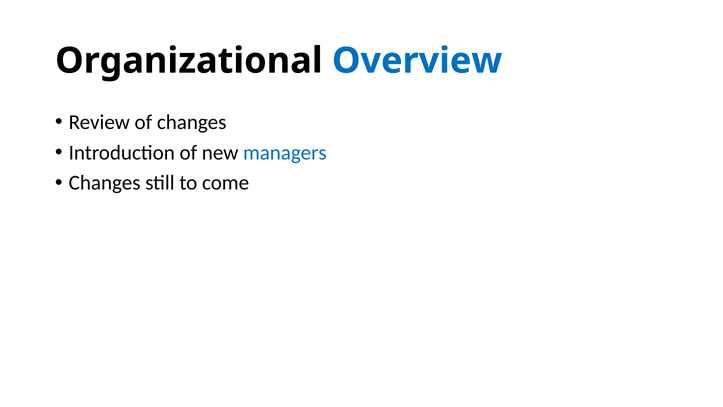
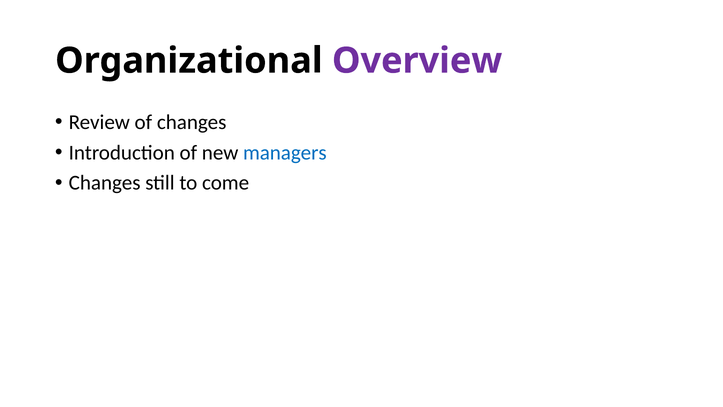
Overview colour: blue -> purple (417, 61)
